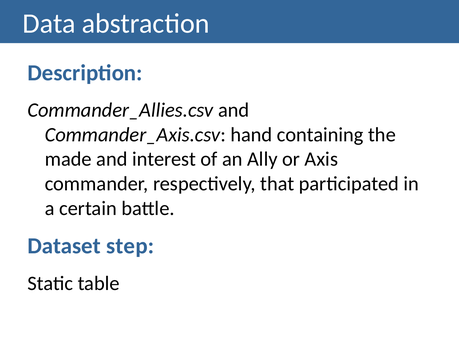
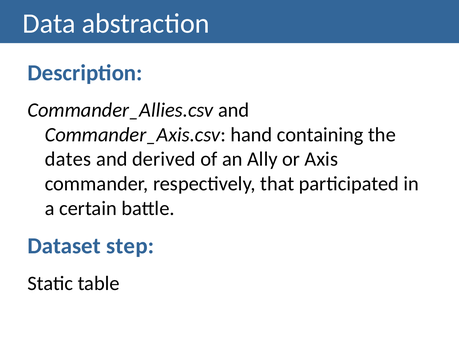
made: made -> dates (68, 159)
interest: interest -> derived (164, 159)
